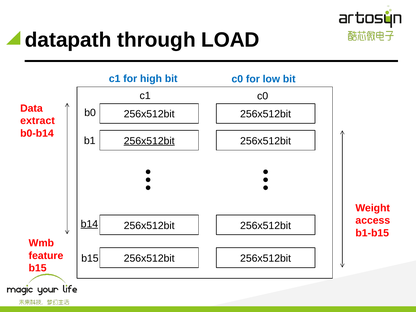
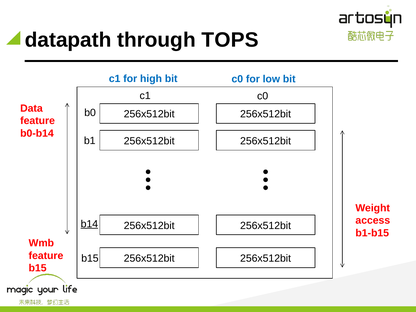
LOAD: LOAD -> TOPS (230, 40)
extract: extract -> feature (38, 121)
256x512bit underline: present -> none (149, 141)
